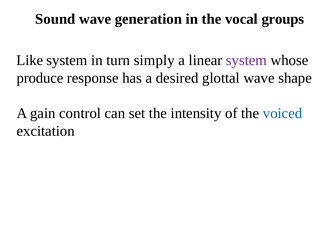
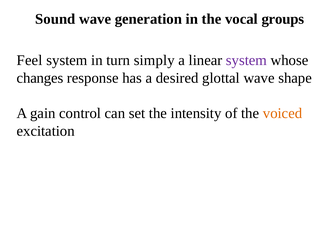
Like: Like -> Feel (30, 60)
produce: produce -> changes (40, 78)
voiced colour: blue -> orange (283, 113)
